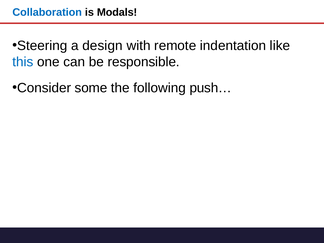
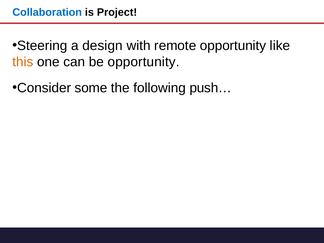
Modals: Modals -> Project (117, 12)
remote indentation: indentation -> opportunity (233, 46)
this colour: blue -> orange (23, 62)
be responsible: responsible -> opportunity (144, 62)
